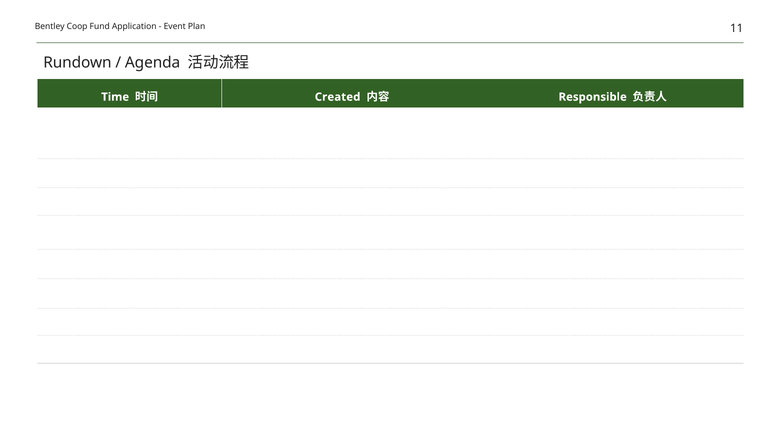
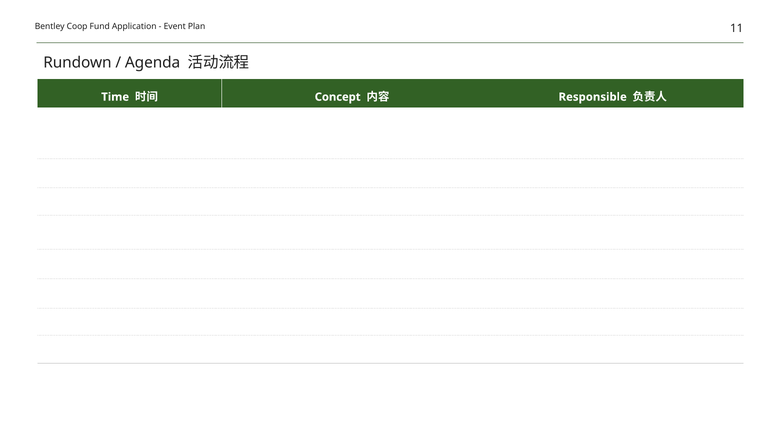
Created: Created -> Concept (338, 97)
